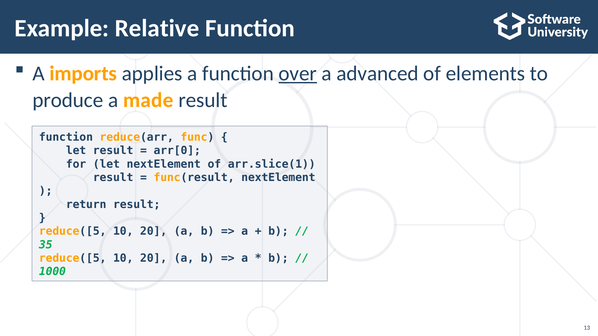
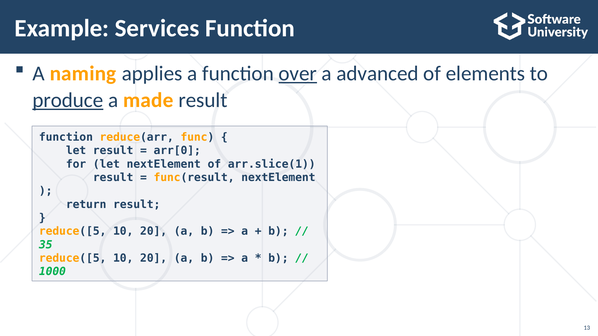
Relative: Relative -> Services (157, 28)
imports: imports -> naming (83, 74)
produce underline: none -> present (68, 100)
